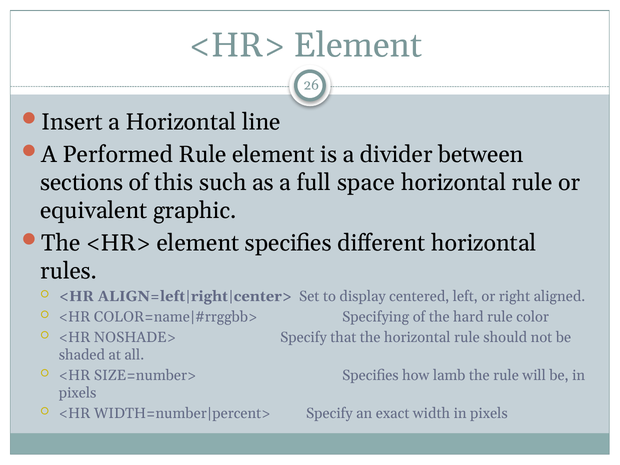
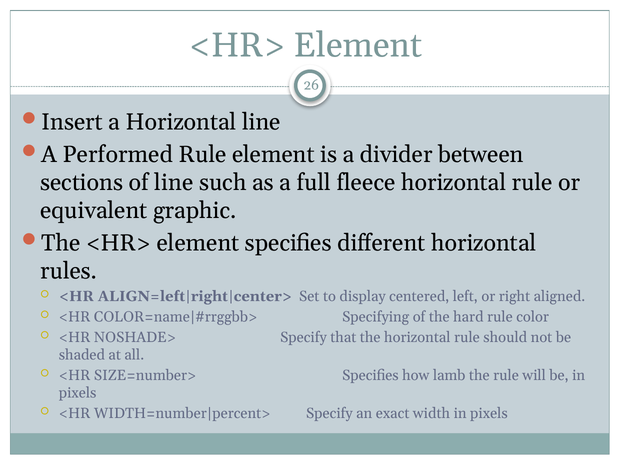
of this: this -> line (174, 183)
space: space -> fleece (366, 183)
